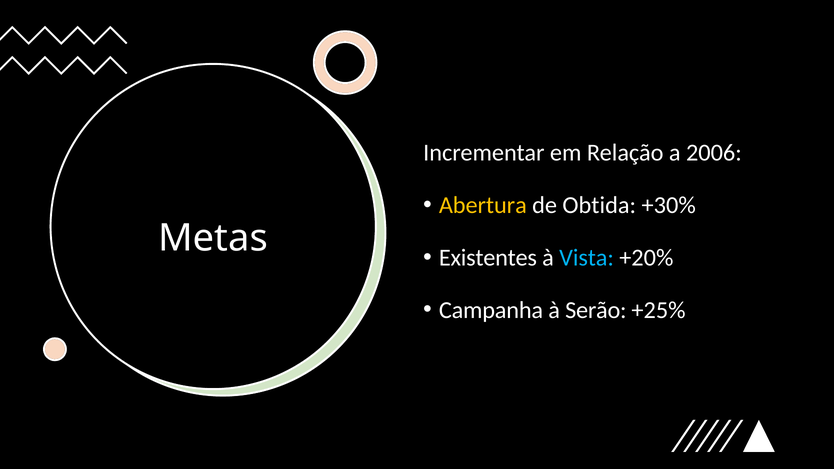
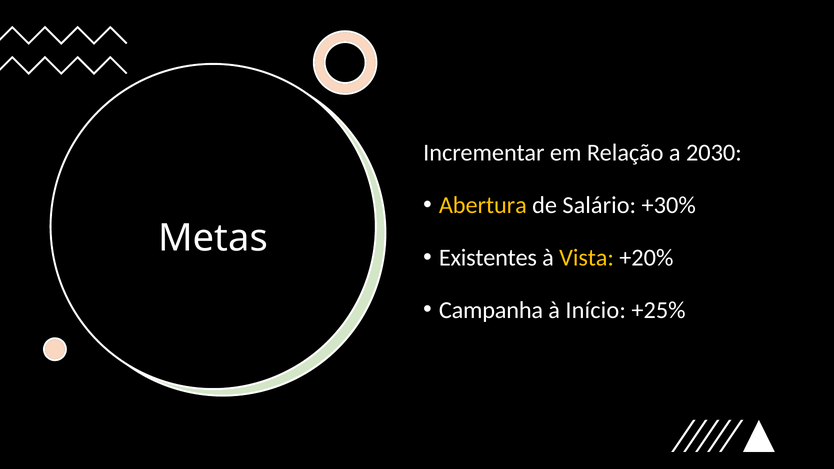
2006: 2006 -> 2030 (714, 153)
Obtida: Obtida -> Salário (599, 206)
Vista colour: light blue -> yellow (587, 258)
Serão: Serão -> Início (596, 310)
